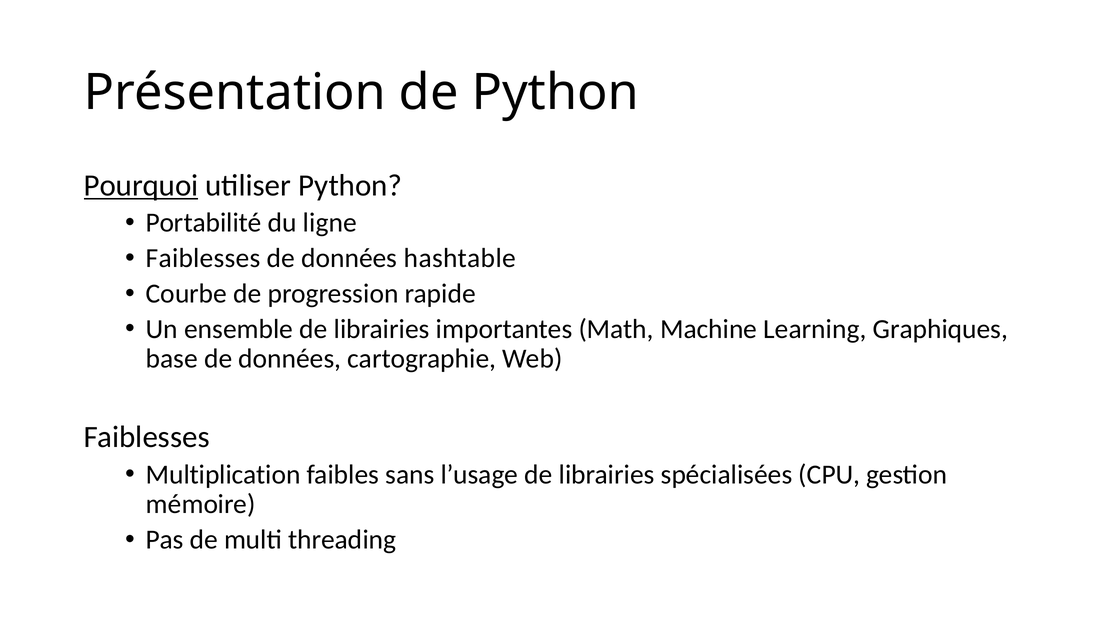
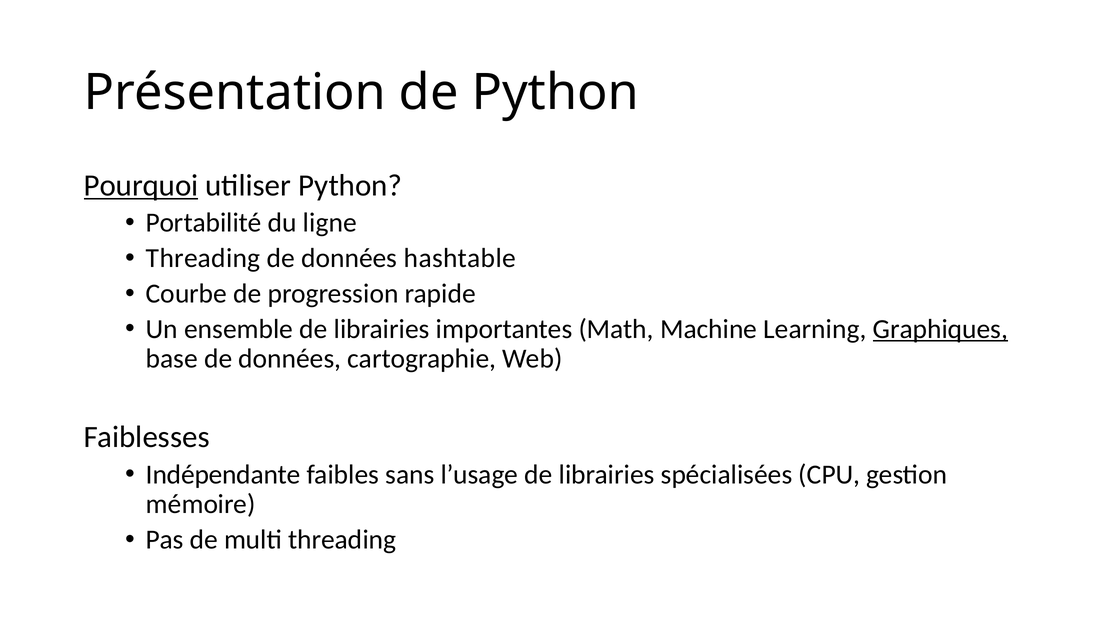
Faiblesses: Faiblesses -> Threading (203, 258)
Graphiques underline: none -> present (940, 329)
Multiplication: Multiplication -> Indépendante (223, 475)
